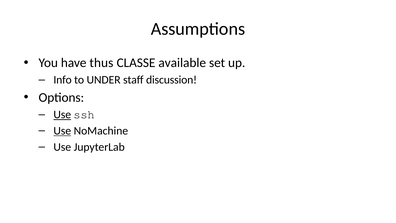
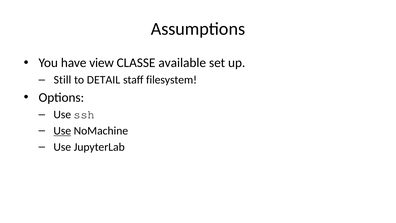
thus: thus -> view (102, 63)
Info: Info -> Still (62, 80)
UNDER: UNDER -> DETAIL (104, 80)
discussion: discussion -> filesystem (171, 80)
Use underline: present -> none (62, 114)
